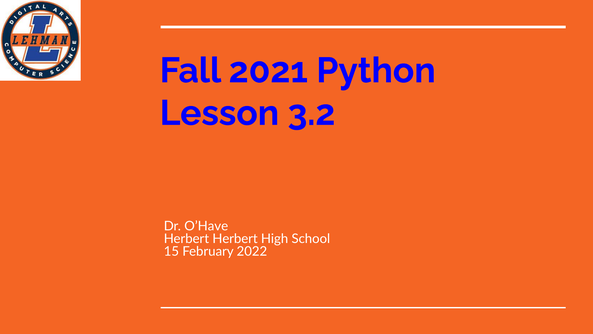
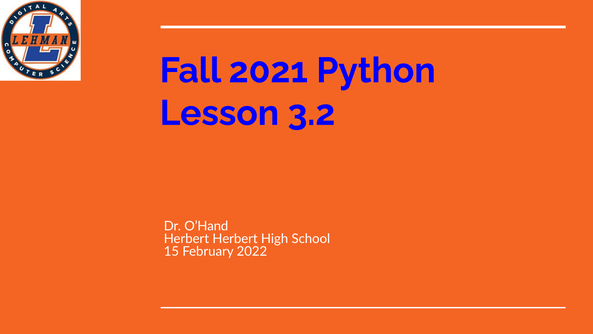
O’Have: O’Have -> O’Hand (206, 226)
